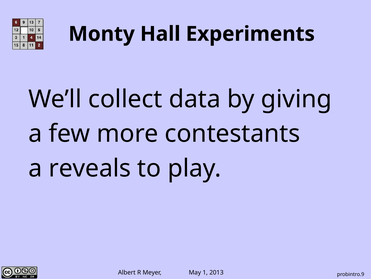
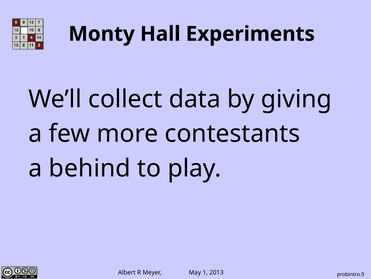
reveals: reveals -> behind (90, 168)
